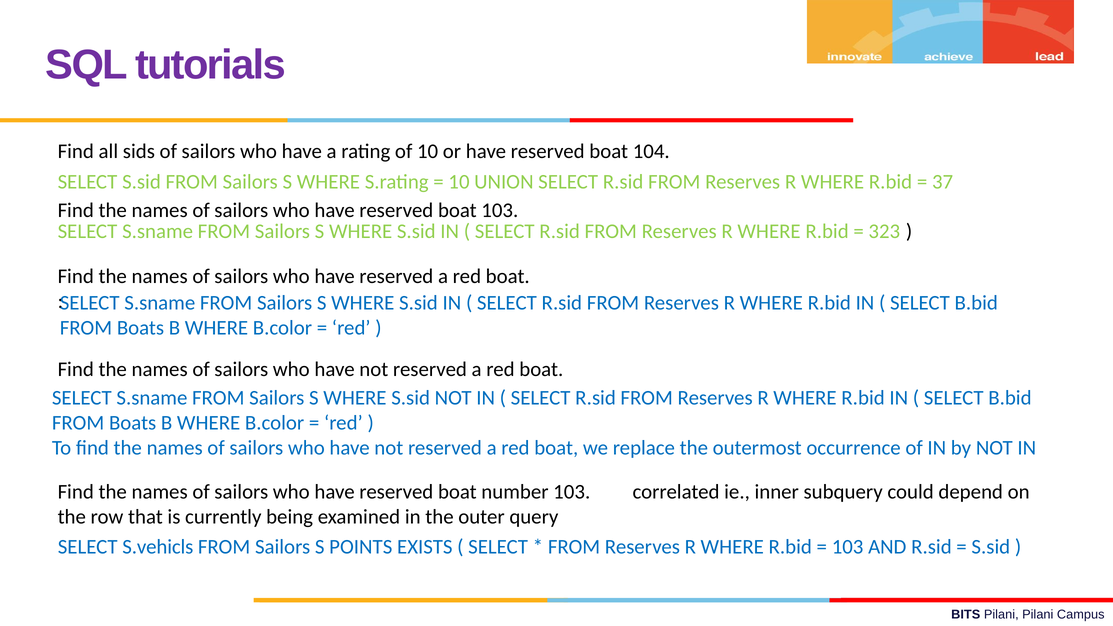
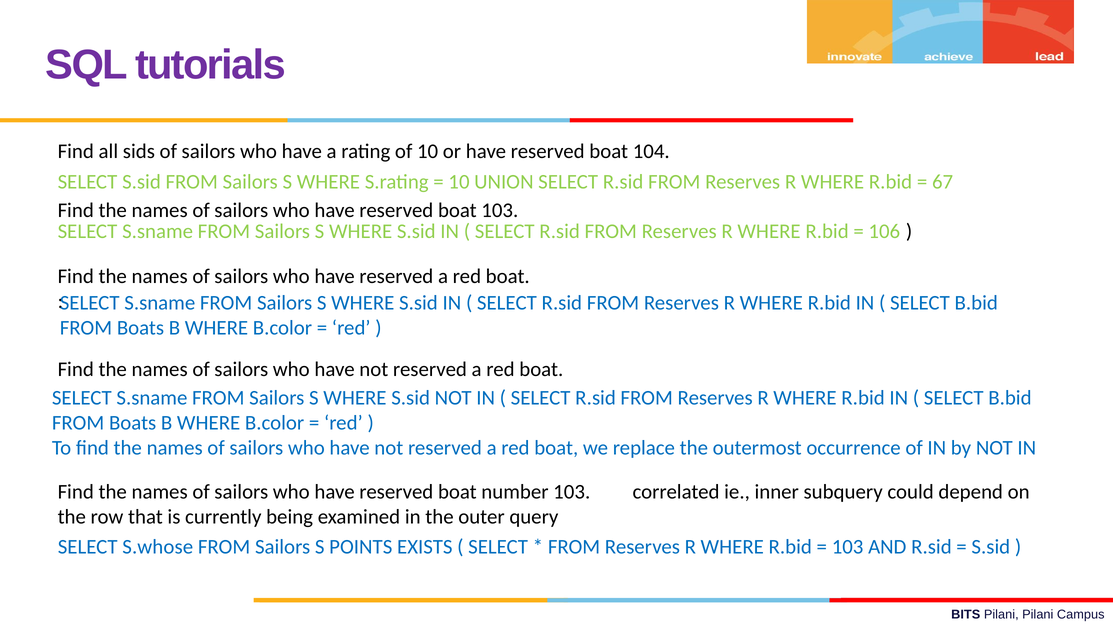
37: 37 -> 67 (943, 182)
323: 323 -> 106 (884, 232)
S.vehicls: S.vehicls -> S.whose (158, 547)
